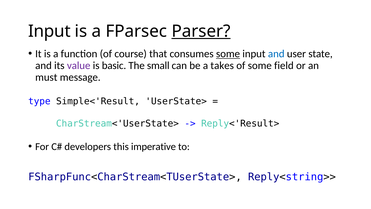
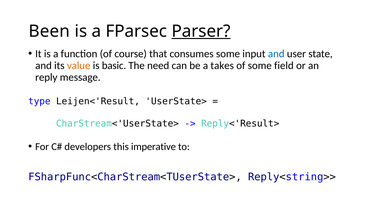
Input: Input -> Been (49, 31)
some underline: present -> none (228, 54)
value colour: purple -> orange (79, 65)
small: small -> need (158, 65)
must: must -> reply (46, 77)
Simple<'Result: Simple<'Result -> Leijen<'Result (98, 101)
